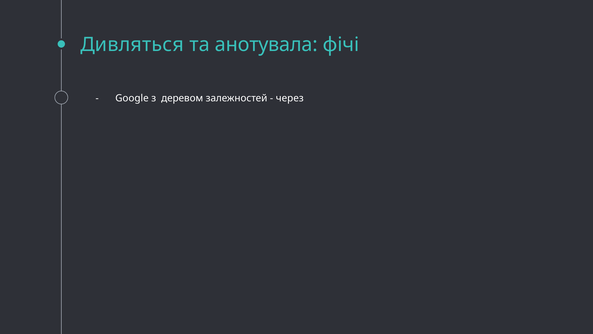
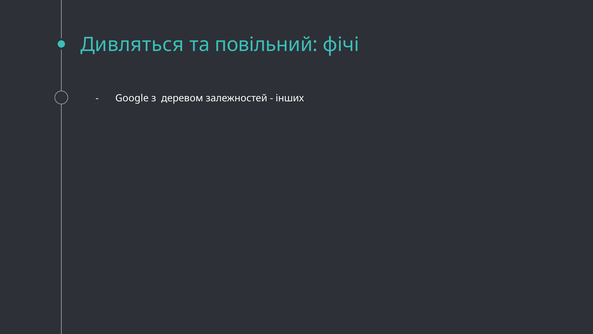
анотувала: анотувала -> повільний (266, 45)
через: через -> інших (290, 98)
